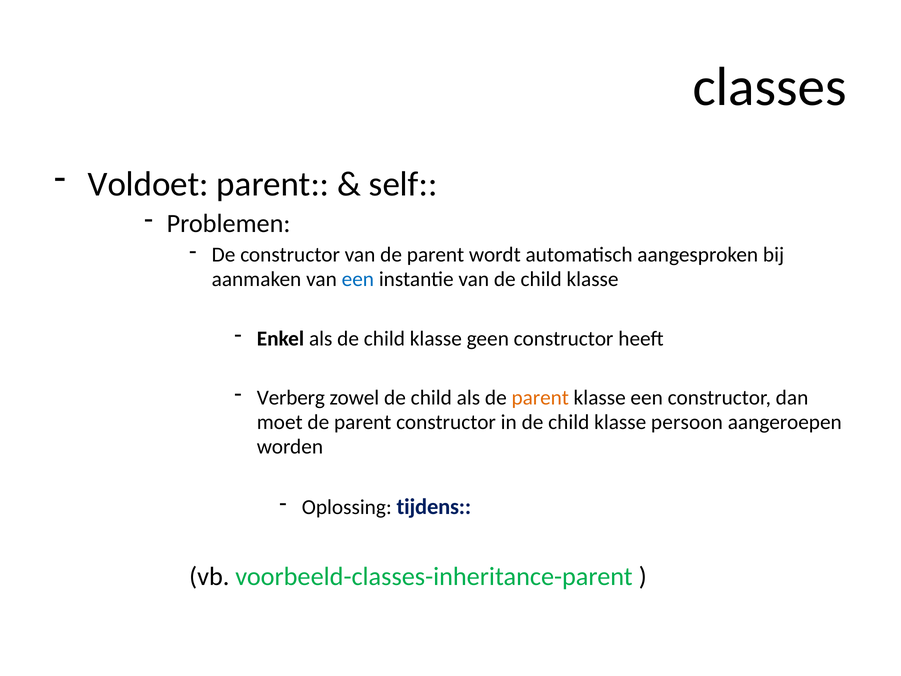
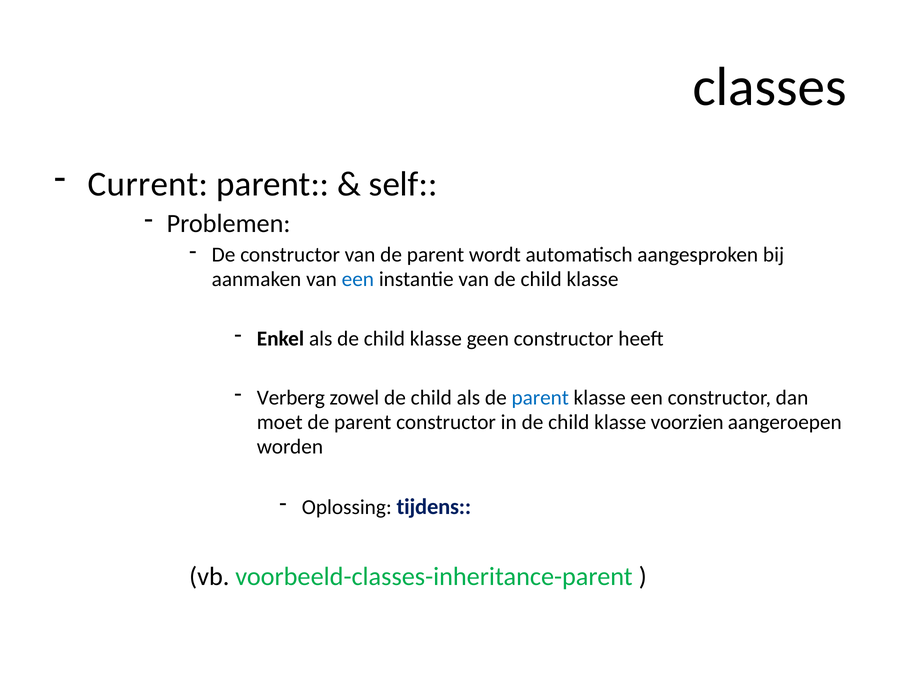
Voldoet: Voldoet -> Current (148, 184)
parent colour: orange -> blue (540, 398)
persoon: persoon -> voorzien (687, 422)
